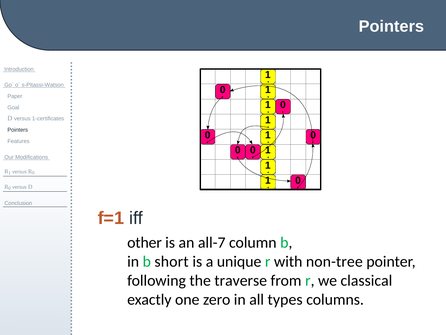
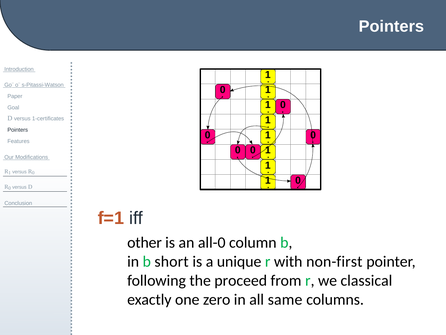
all-7: all-7 -> all-0 (212, 242)
non-tree: non-tree -> non-first (334, 261)
traverse: traverse -> proceed (241, 280)
types: types -> same (285, 299)
